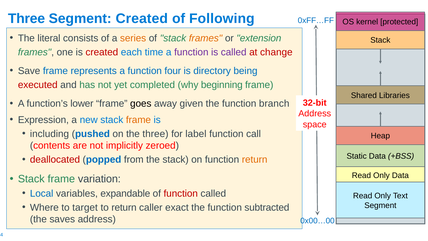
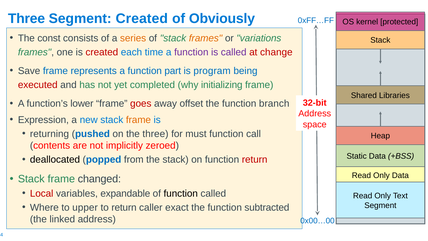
Following: Following -> Obviously (222, 18)
literal: literal -> const (49, 38)
extension: extension -> variations (259, 38)
four: four -> part (173, 71)
directory: directory -> program (212, 71)
beginning: beginning -> initializing (222, 85)
goes colour: black -> red (141, 104)
given: given -> offset (191, 104)
including: including -> returning (49, 134)
label: label -> must (196, 134)
deallocated colour: red -> black (55, 160)
return colour: orange -> red (255, 160)
variation: variation -> changed (99, 179)
Local colour: blue -> red (42, 193)
function colour: red -> black (181, 193)
target: target -> upper (85, 207)
saves: saves -> linked (62, 219)
